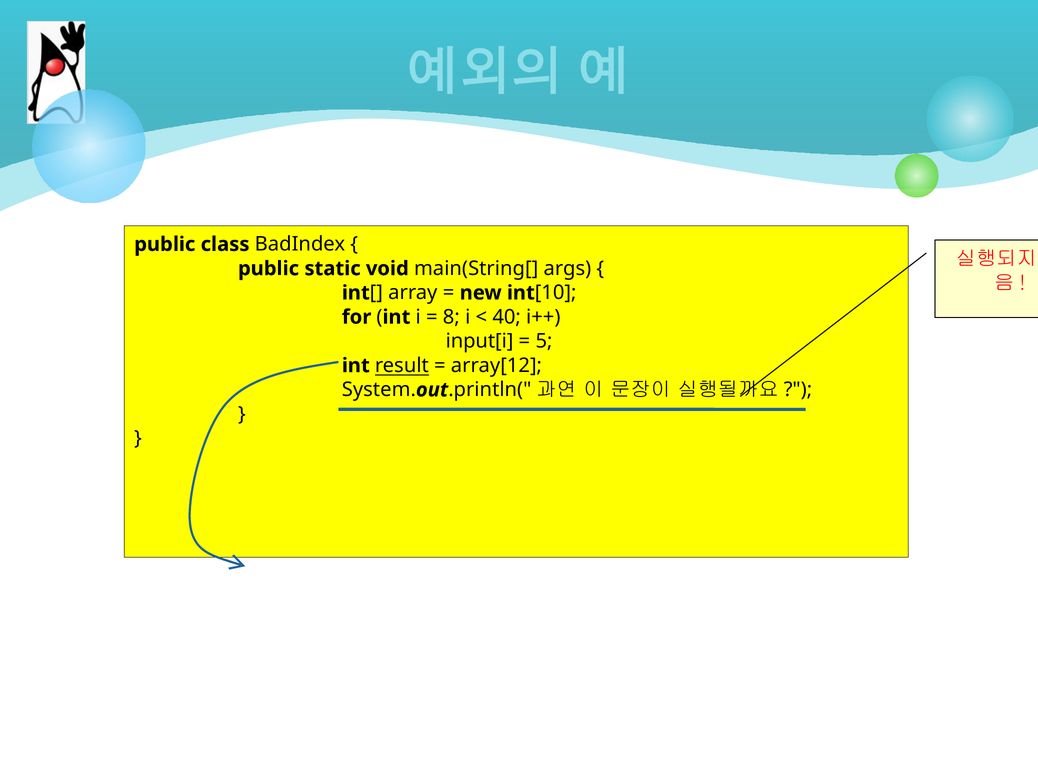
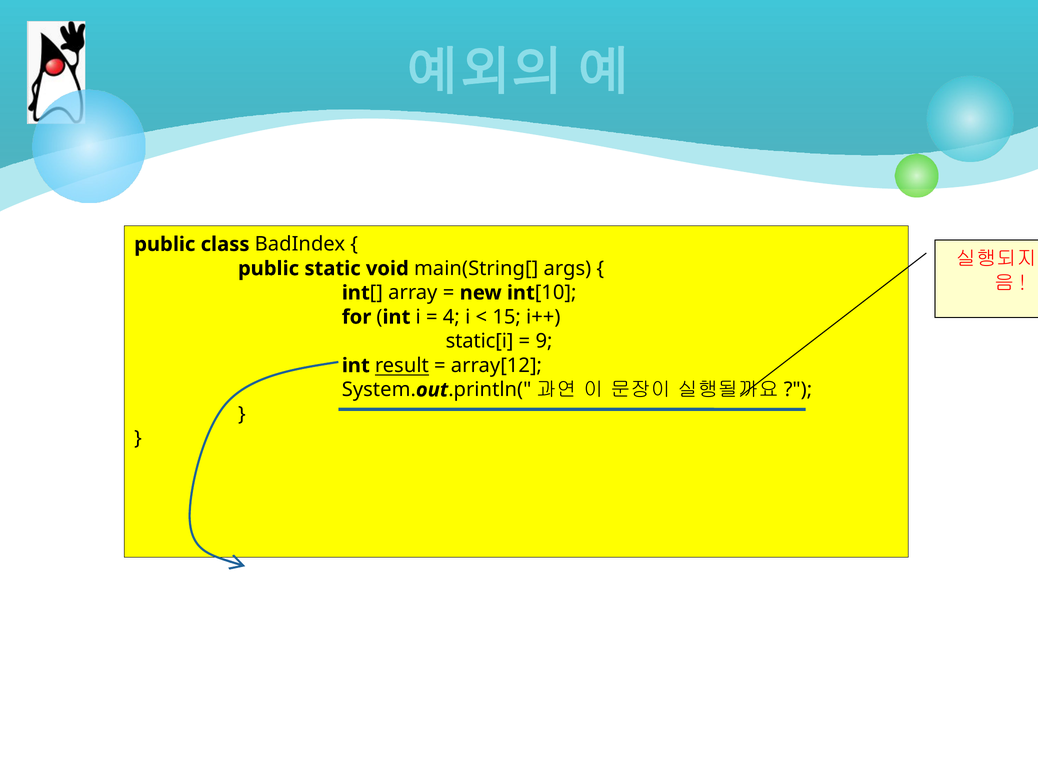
8: 8 -> 4 (451, 317)
40: 40 -> 15 (507, 317)
input[i: input[i -> static[i (480, 341)
5: 5 -> 9 (544, 341)
